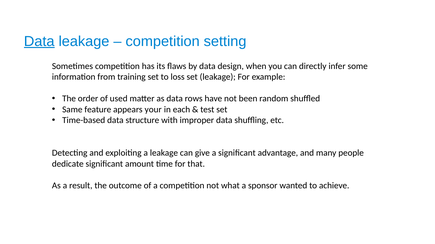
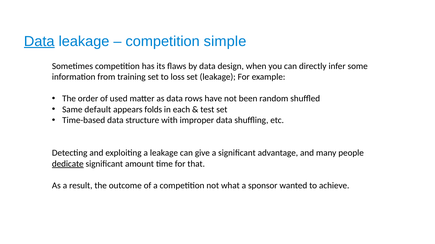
setting: setting -> simple (225, 41)
feature: feature -> default (98, 110)
your: your -> folds (153, 110)
dedicate underline: none -> present (68, 164)
